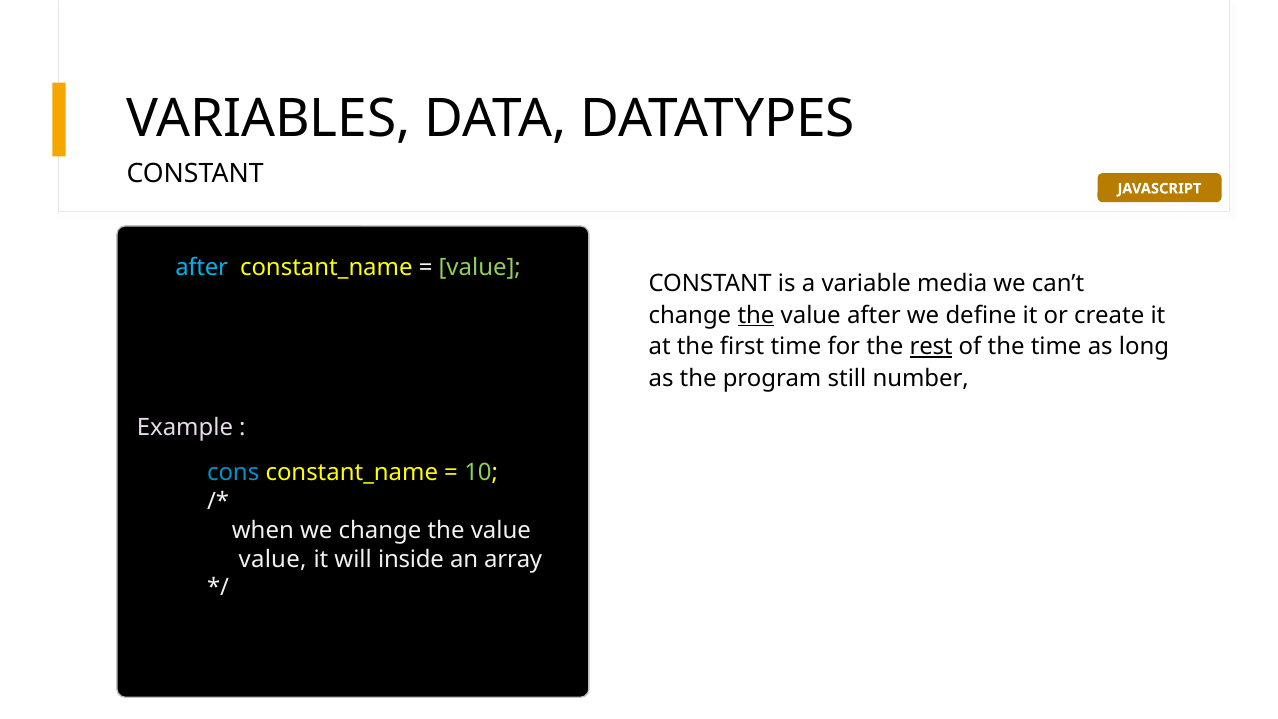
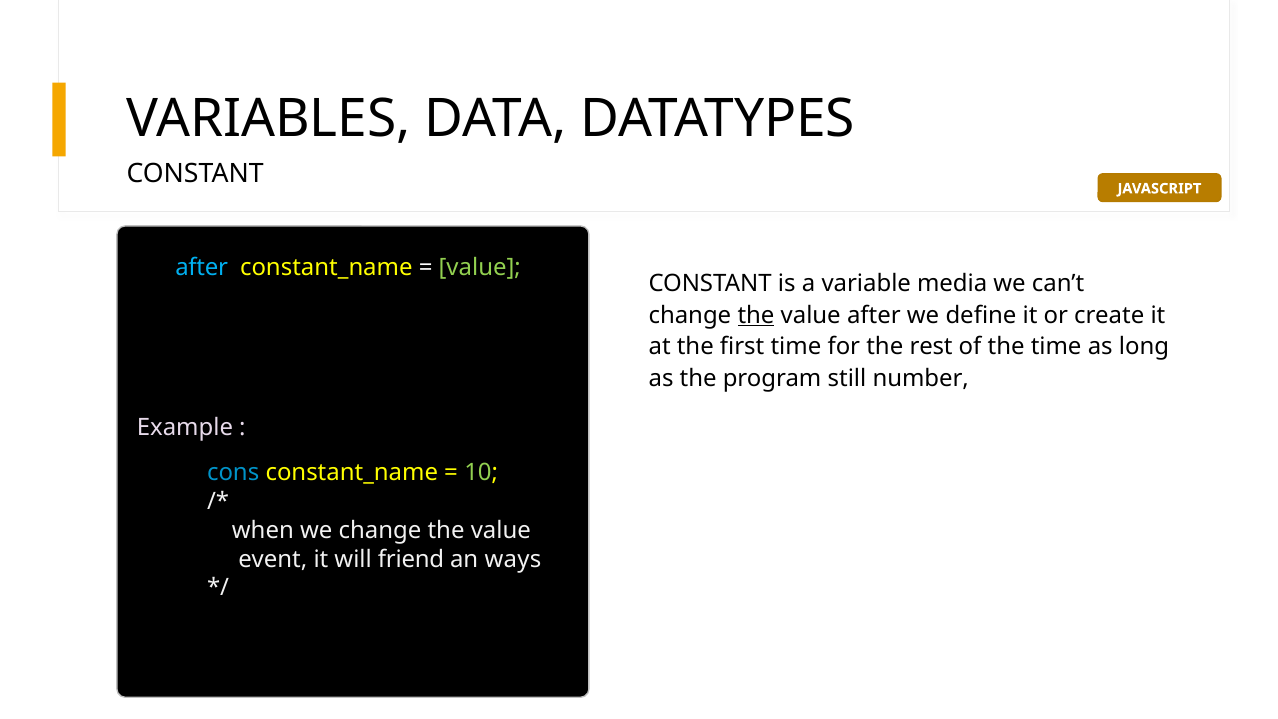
rest underline: present -> none (931, 347)
value: value -> event (273, 559)
inside: inside -> friend (411, 559)
array: array -> ways (513, 559)
